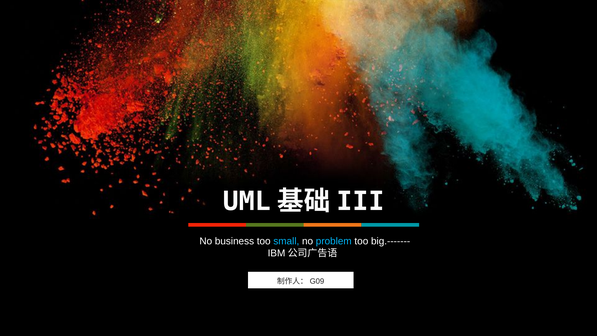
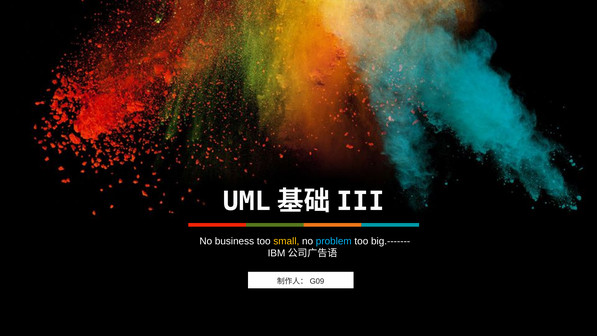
small colour: light blue -> yellow (286, 241)
